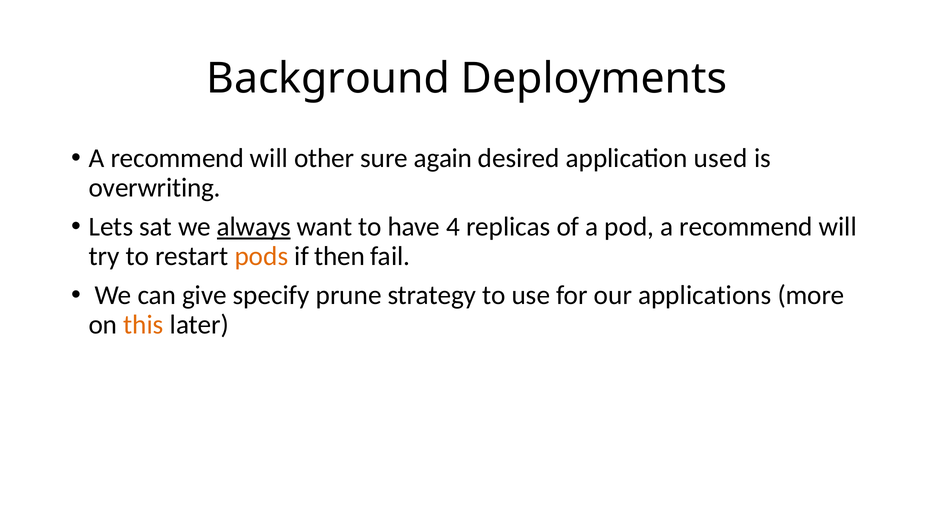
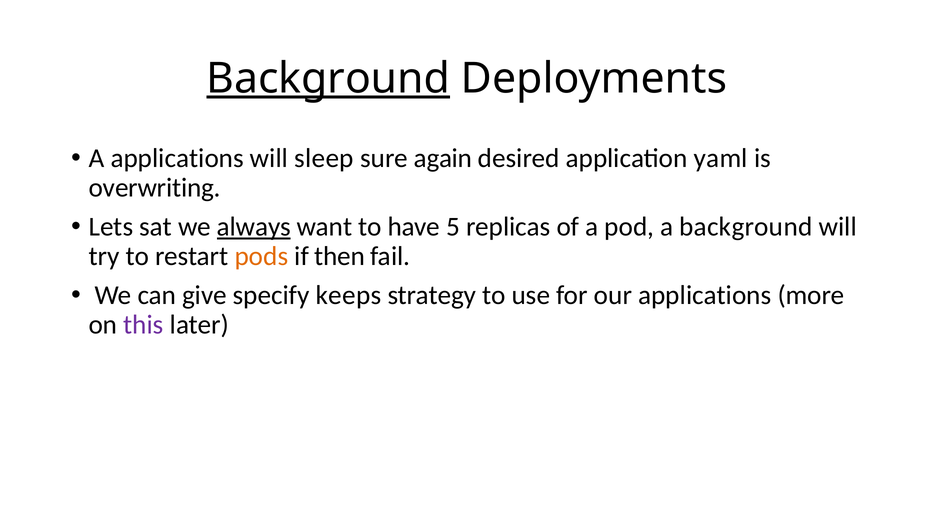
Background underline: none -> present (328, 78)
recommend: recommend -> applications (177, 158)
other: other -> sleep (324, 158)
used: used -> yaml (721, 158)
4: 4 -> 5 (453, 227)
pod a recommend: recommend -> background (746, 227)
prune: prune -> keeps (349, 295)
this colour: orange -> purple (144, 325)
